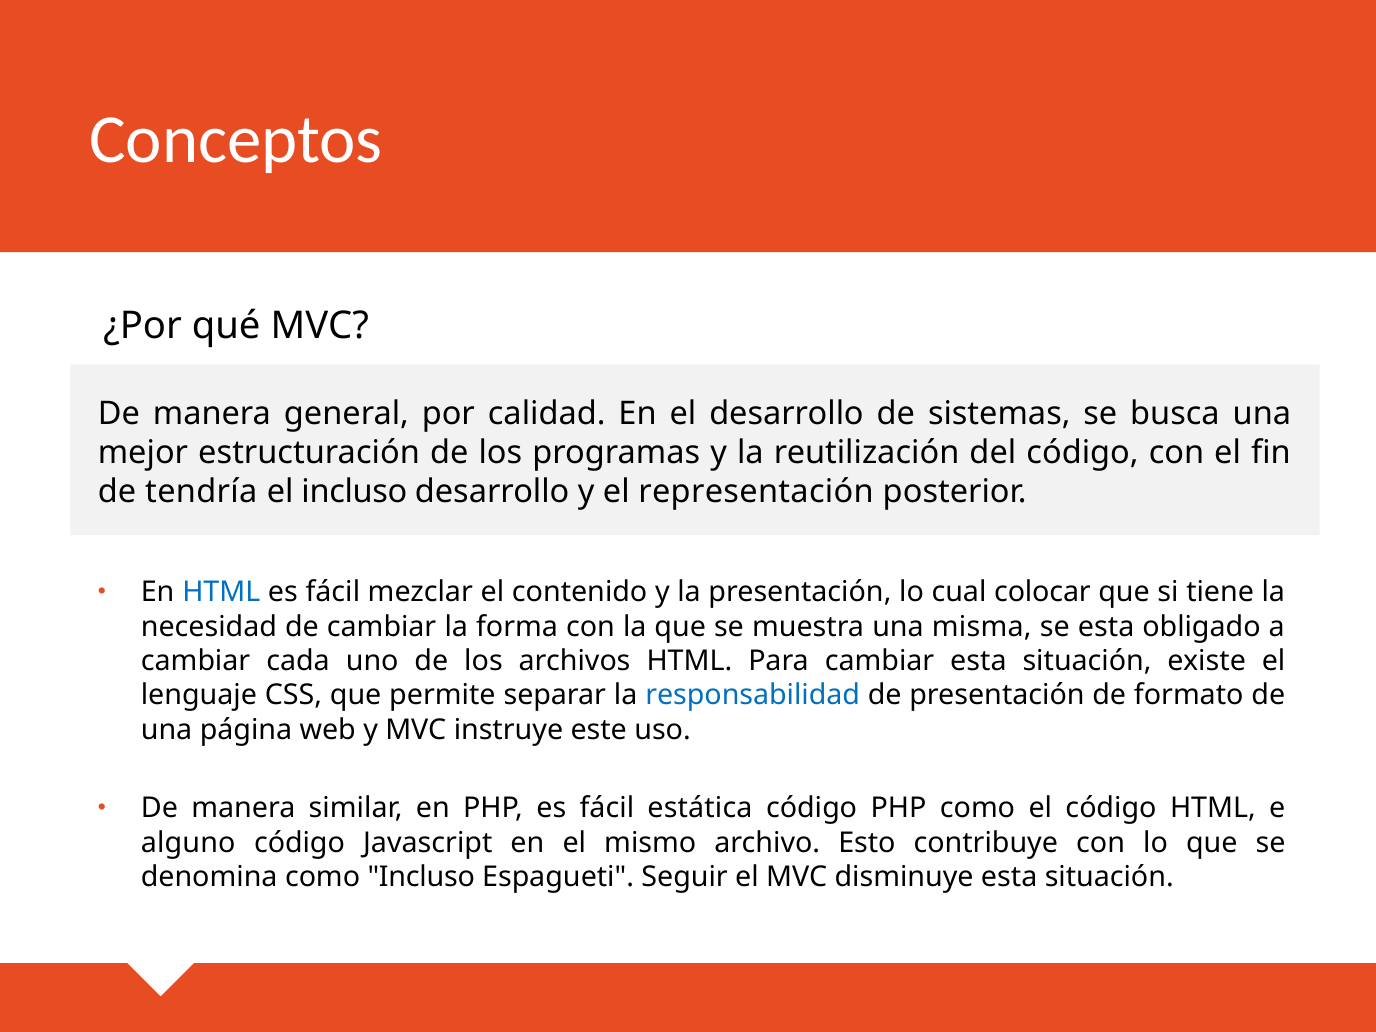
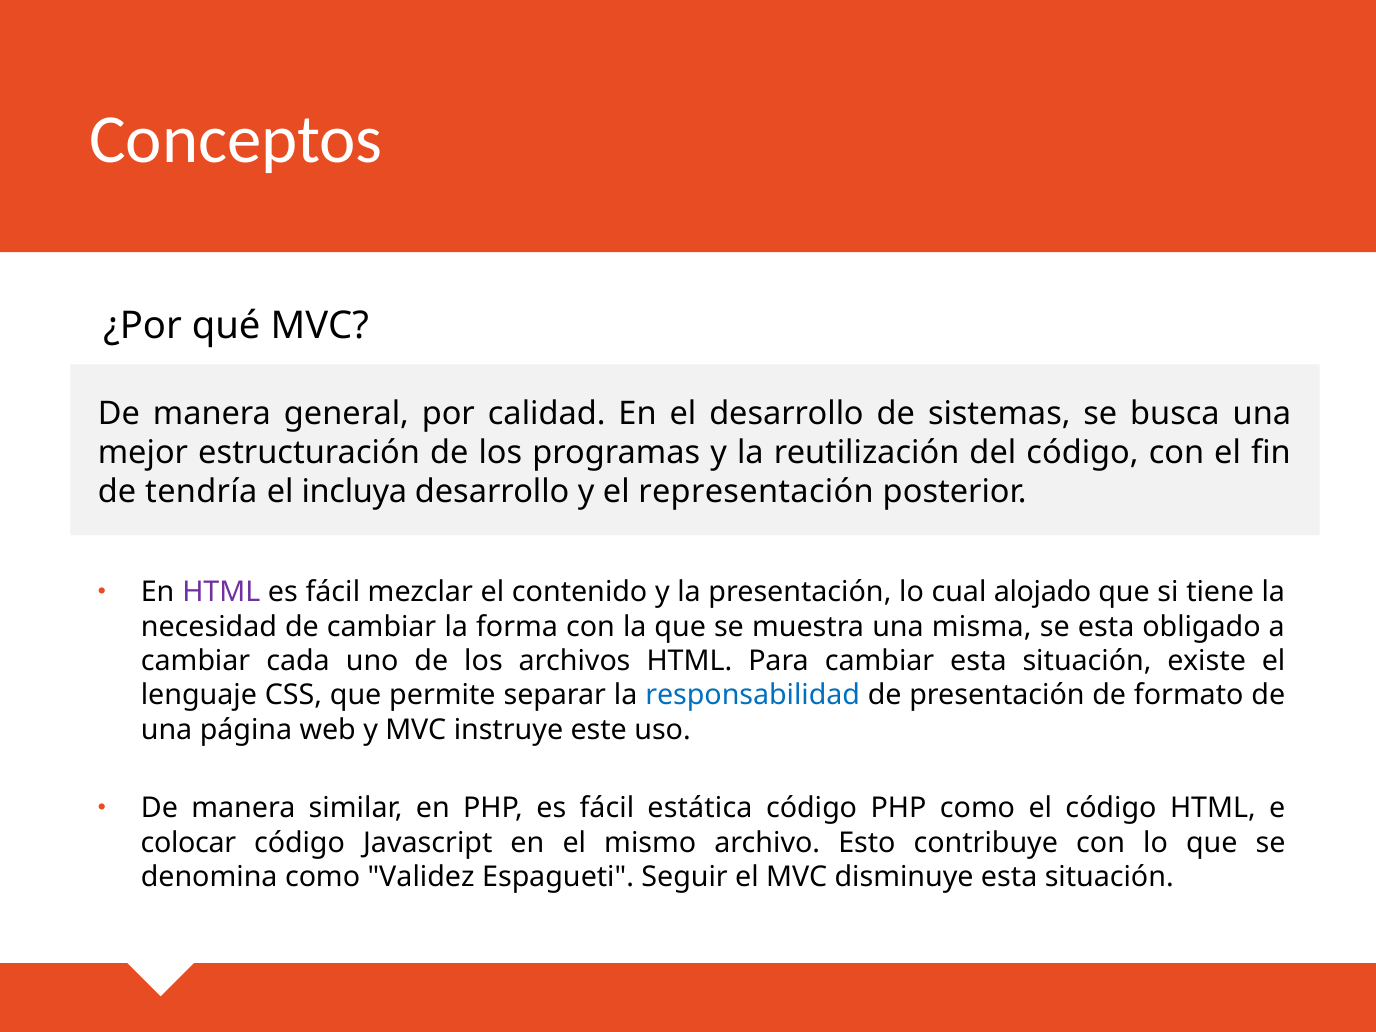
el incluso: incluso -> incluya (354, 492)
HTML colour: blue -> purple (221, 592)
colocar: colocar -> alojado (1043, 592)
alguno: alguno -> colocar (188, 843)
como Incluso: Incluso -> Validez (421, 877)
